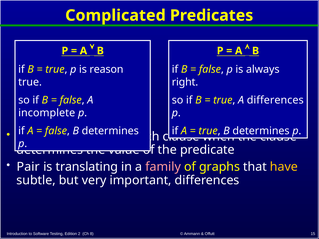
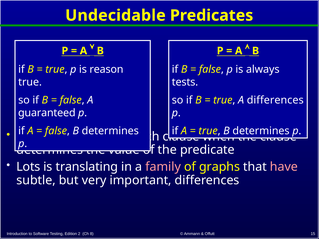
Complicated: Complicated -> Undecidable (115, 15)
right: right -> tests (185, 82)
incomplete: incomplete -> guaranteed (47, 113)
Pair: Pair -> Lots (28, 167)
have colour: yellow -> pink (284, 167)
